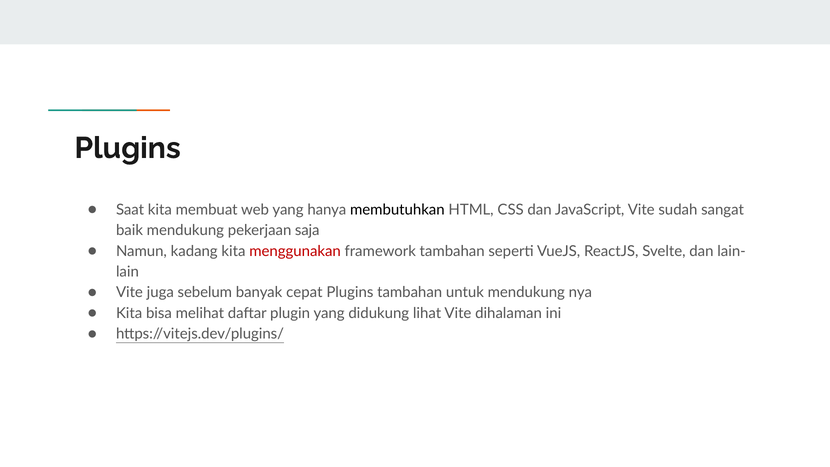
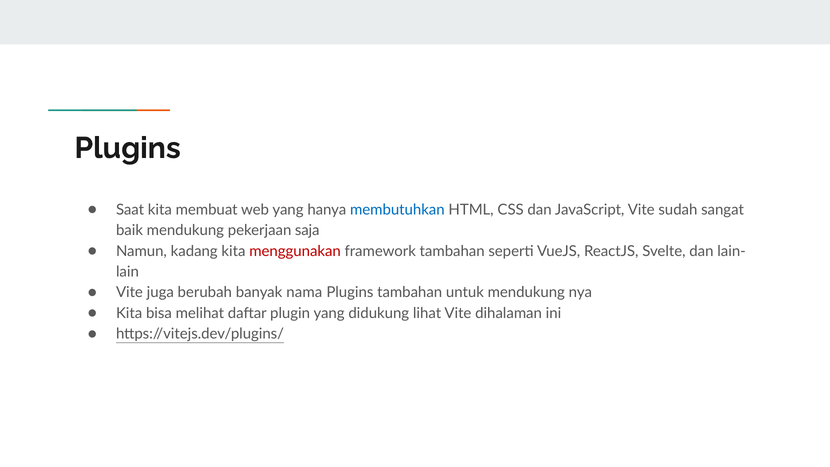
membutuhkan colour: black -> blue (397, 210)
sebelum: sebelum -> berubah (205, 292)
cepat: cepat -> nama (304, 292)
